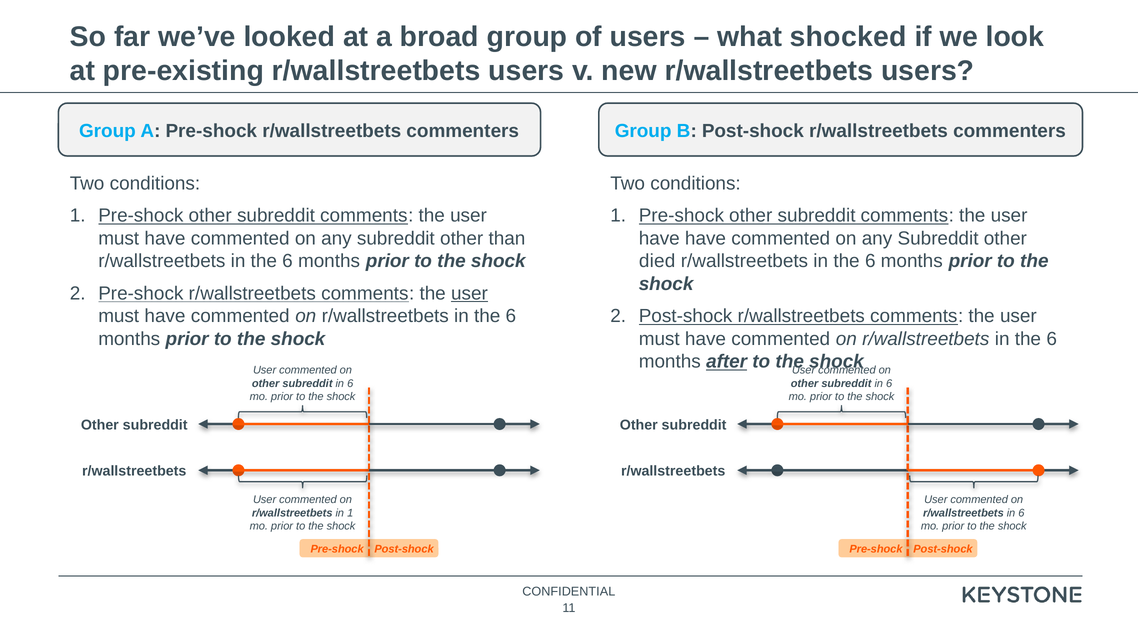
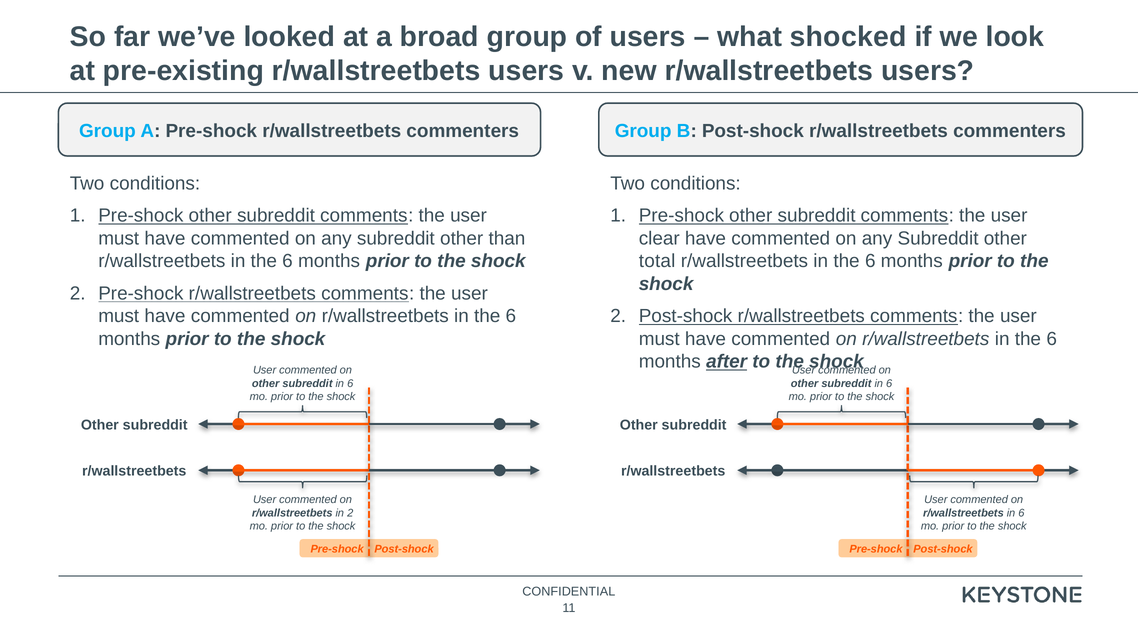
have: have -> clear (659, 239)
died: died -> total (657, 261)
user underline: present -> none (469, 294)
in 1: 1 -> 2 (350, 513)
